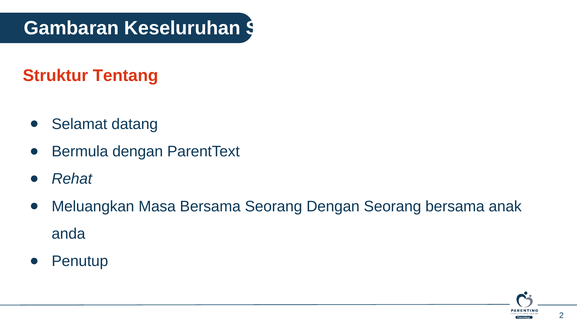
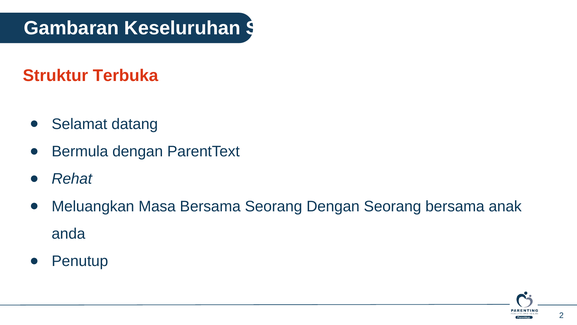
Tentang: Tentang -> Terbuka (126, 75)
